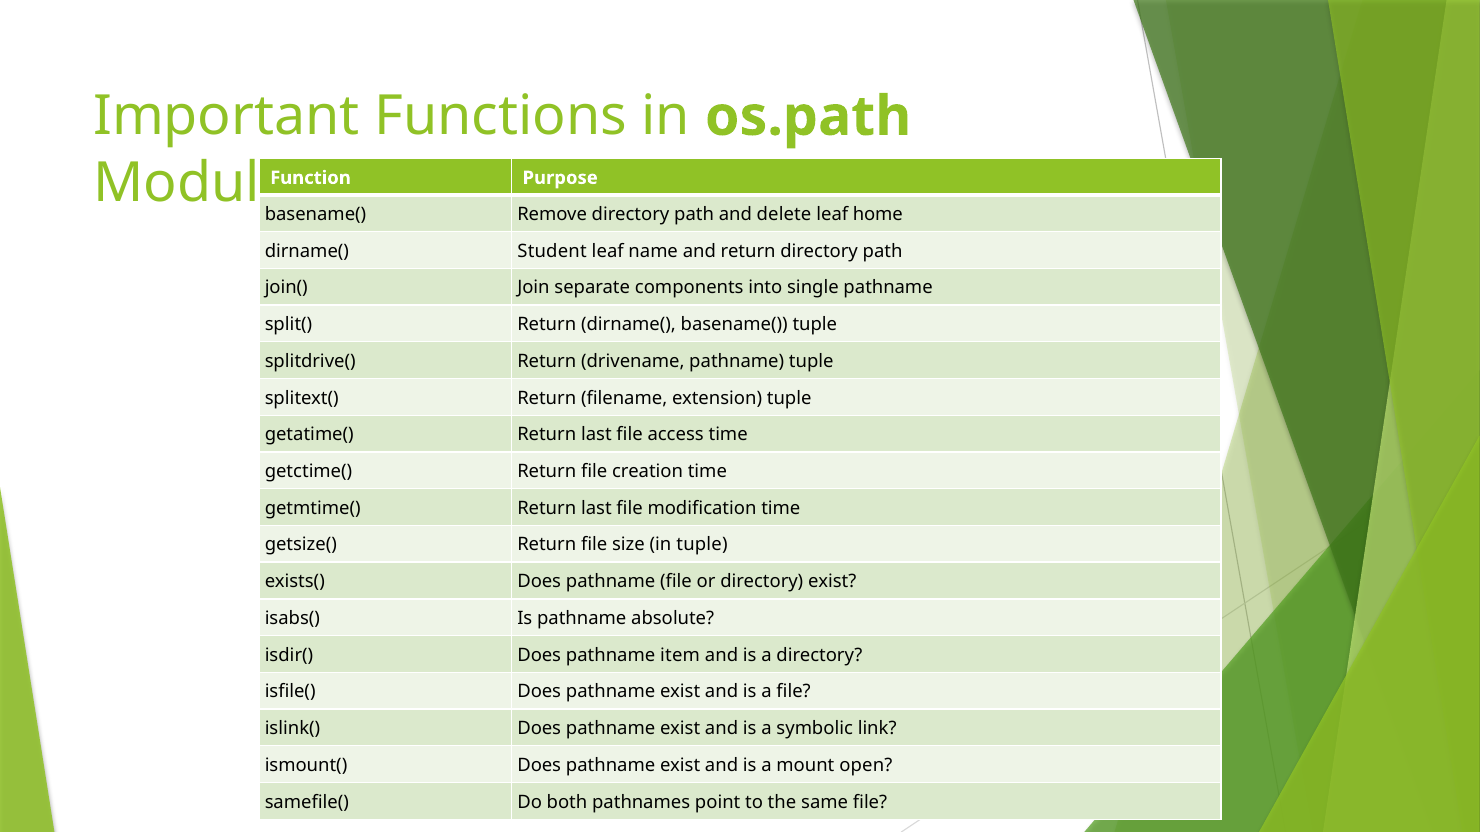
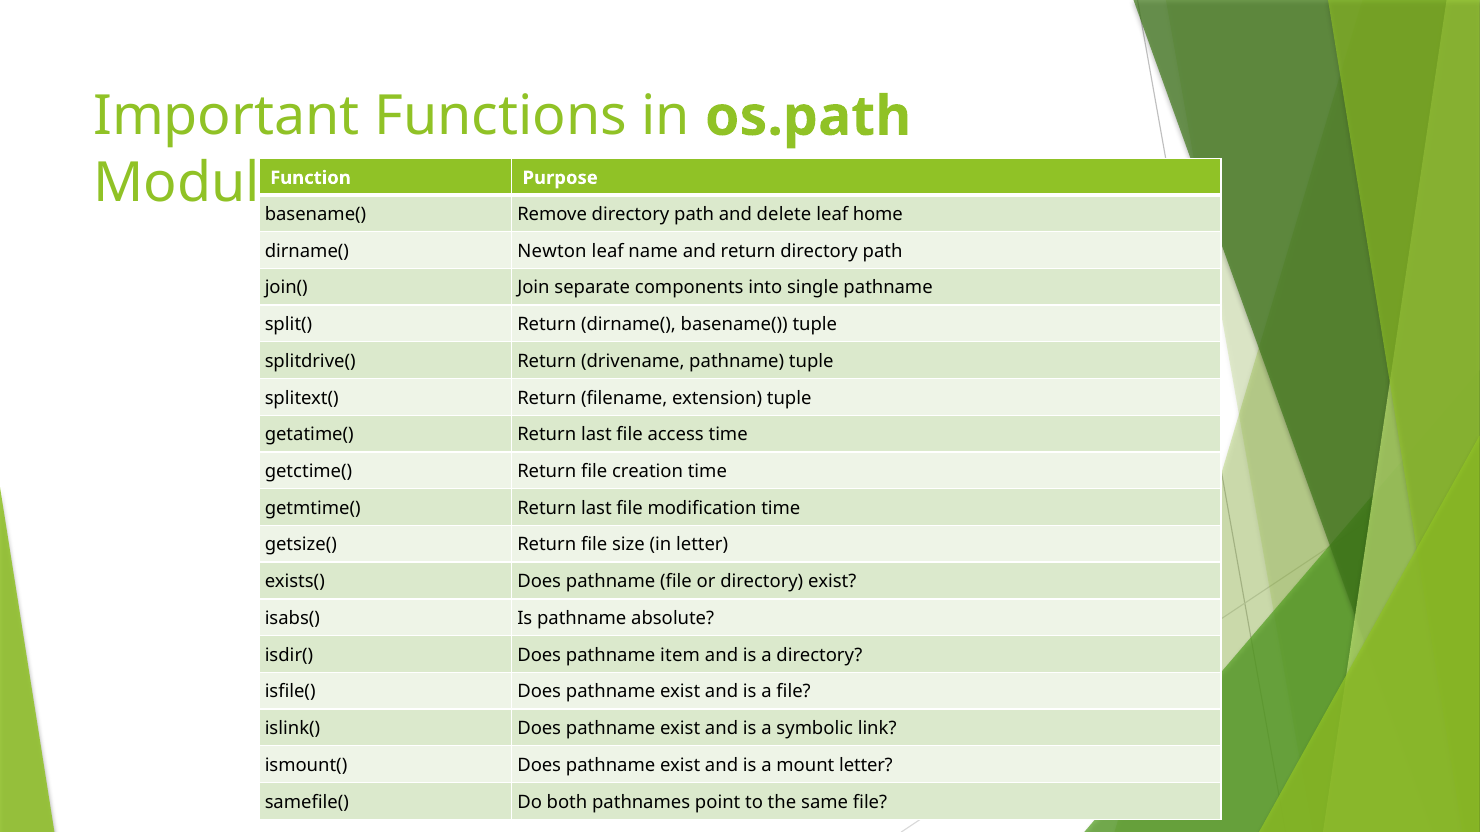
Student: Student -> Newton (552, 251)
in tuple: tuple -> letter (702, 545)
mount open: open -> letter (866, 766)
